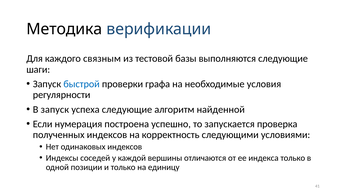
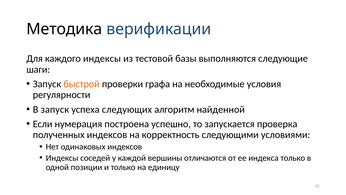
каждого связным: связным -> индексы (102, 58)
быстрой colour: blue -> orange (82, 84)
успеха следующие: следующие -> следующих (127, 109)
